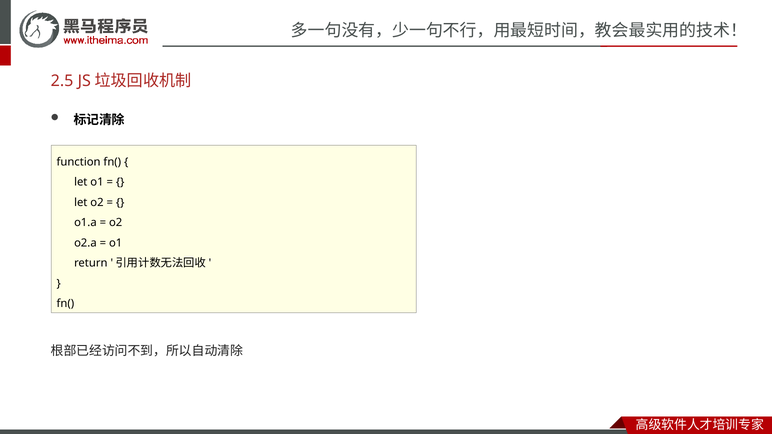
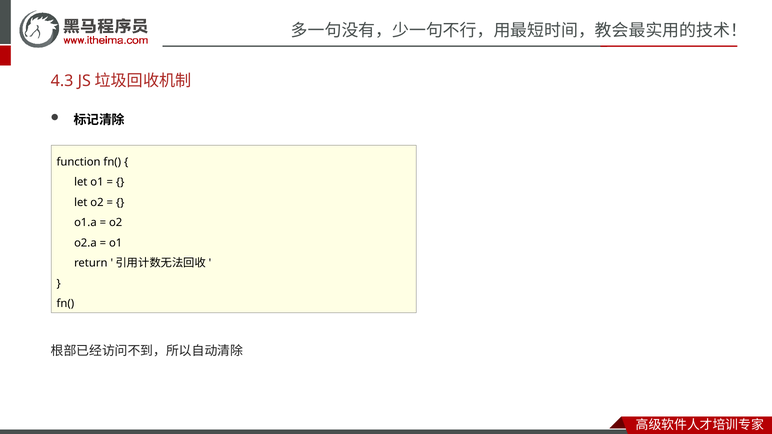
2.5: 2.5 -> 4.3 (62, 81)
